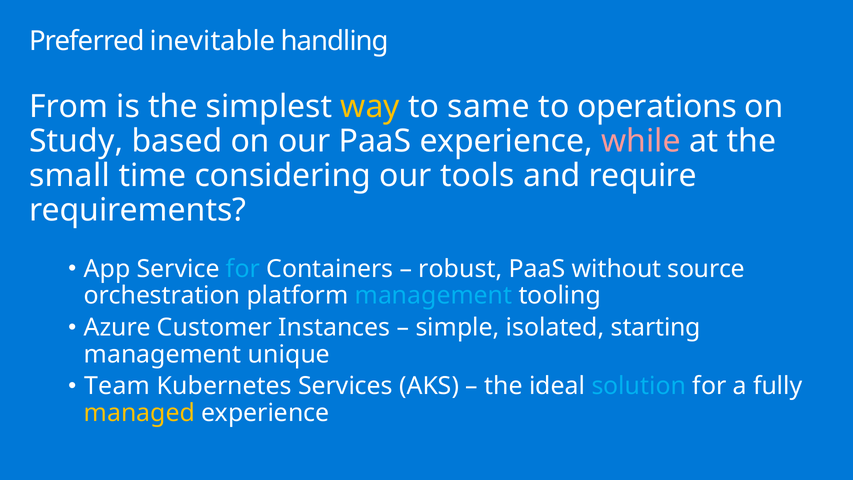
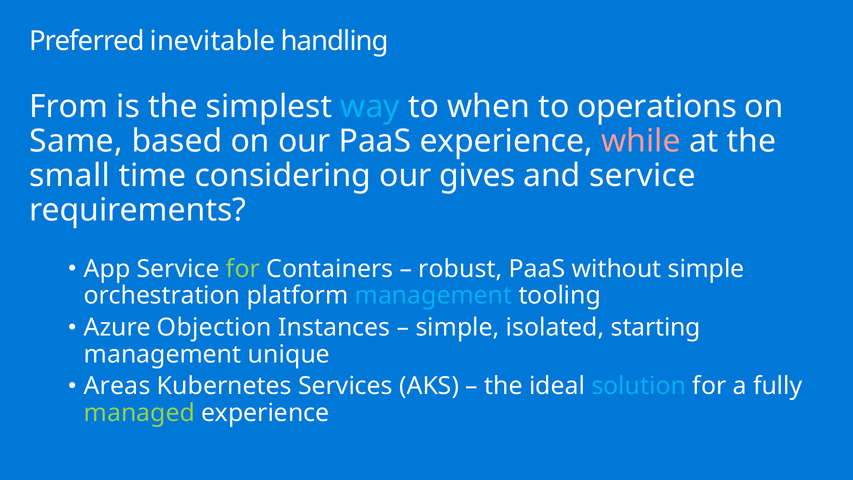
way colour: yellow -> light blue (370, 107)
same: same -> when (489, 107)
Study: Study -> Same (76, 141)
tools: tools -> gives (478, 176)
and require: require -> service (642, 176)
for colour: light blue -> light green (243, 269)
without source: source -> simple (706, 269)
Customer: Customer -> Objection (214, 327)
Team: Team -> Areas (117, 386)
managed colour: yellow -> light green (139, 413)
